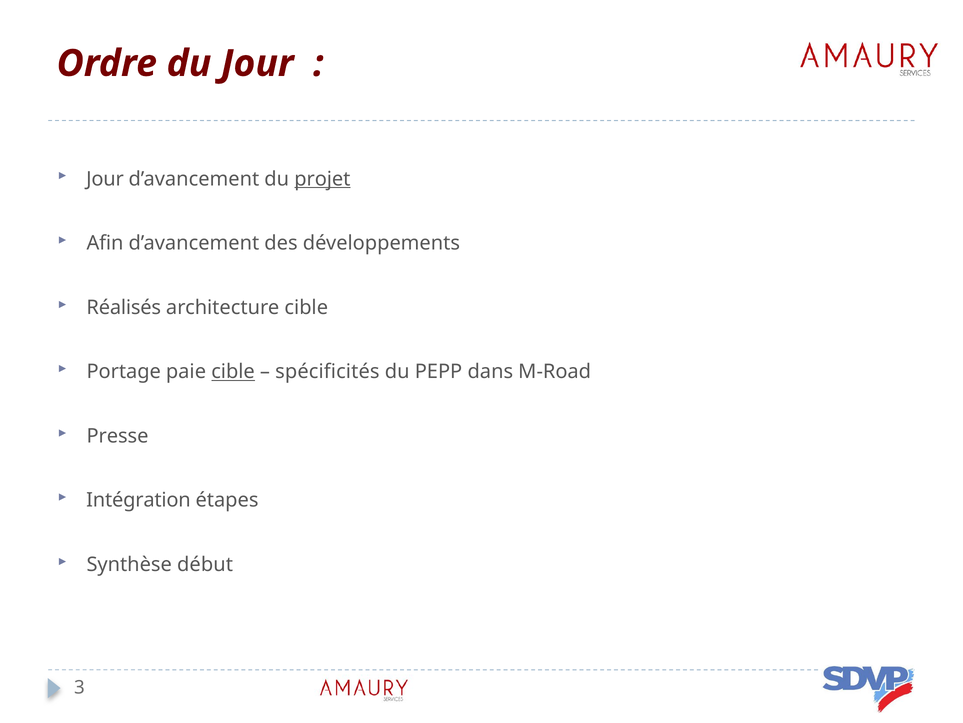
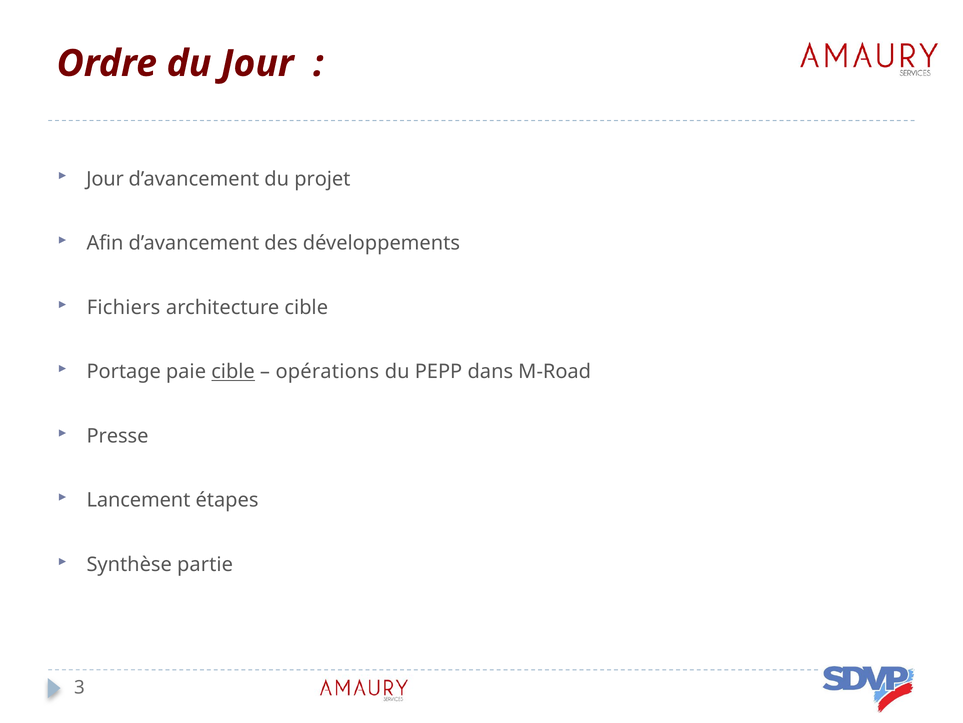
projet underline: present -> none (322, 179)
Réalisés: Réalisés -> Fichiers (124, 307)
spécificités: spécificités -> opérations (327, 371)
Intégration: Intégration -> Lancement (138, 500)
début: début -> partie (205, 564)
